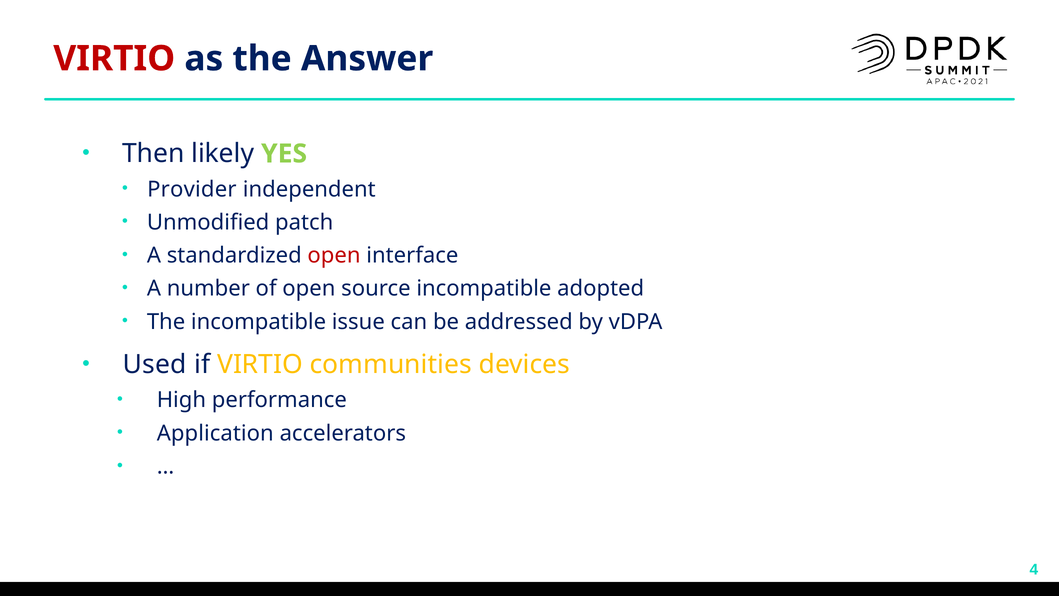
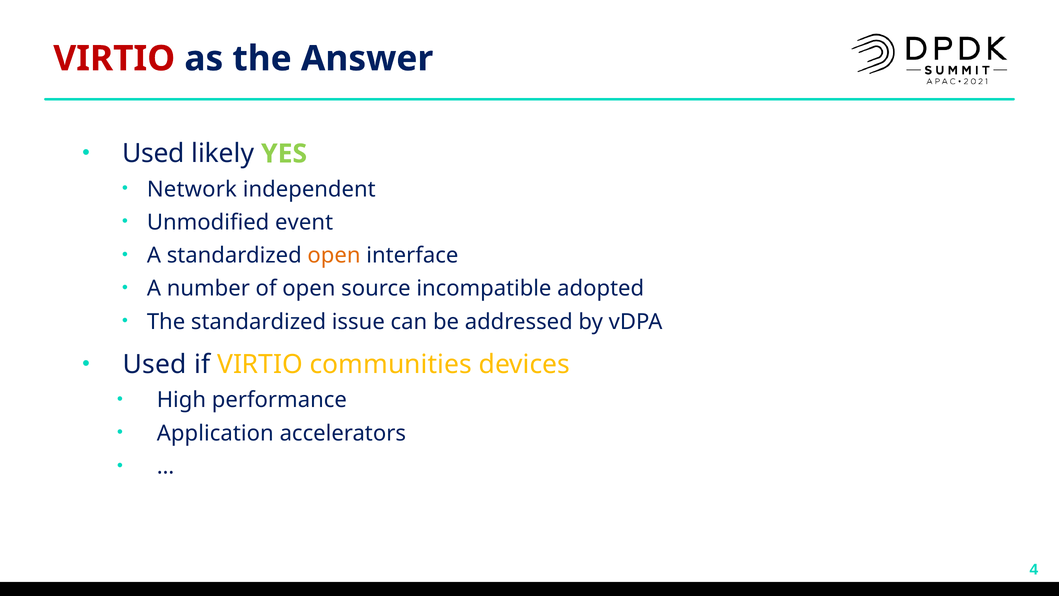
Then: Then -> Used (153, 154)
Provider: Provider -> Network (192, 189)
patch: patch -> event (304, 222)
open colour: red -> orange (334, 255)
The incompatible: incompatible -> standardized (259, 322)
